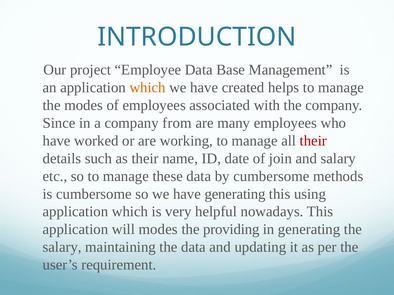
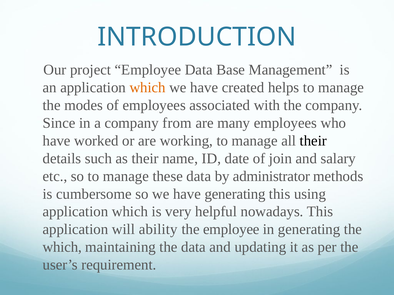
their colour: red -> black (313, 141)
by cumbersome: cumbersome -> administrator (271, 176)
will modes: modes -> ability (158, 230)
the providing: providing -> employee (231, 230)
salary: salary -> which (62, 247)
